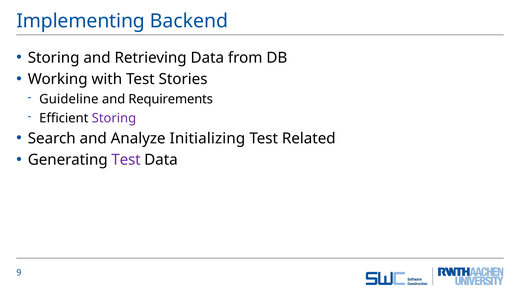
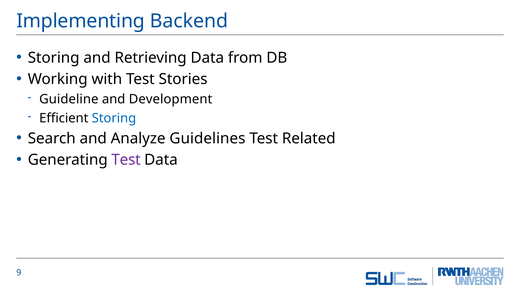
Requirements: Requirements -> Development (171, 99)
Storing colour: purple -> blue (114, 118)
Initializing: Initializing -> Guidelines (207, 138)
